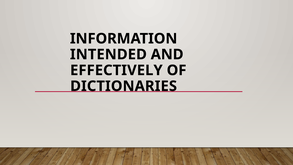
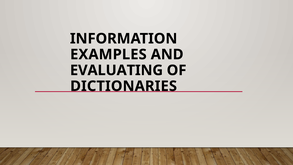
INTENDED: INTENDED -> EXAMPLES (108, 54)
EFFECTIVELY: EFFECTIVELY -> EVALUATING (116, 70)
